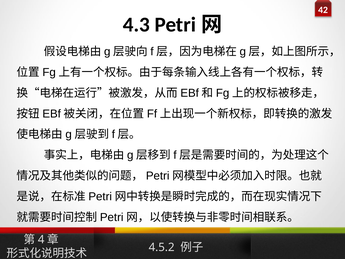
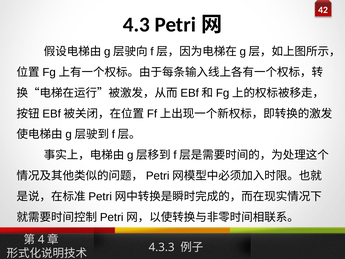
4.5.2: 4.5.2 -> 4.3.3 (162, 247)
